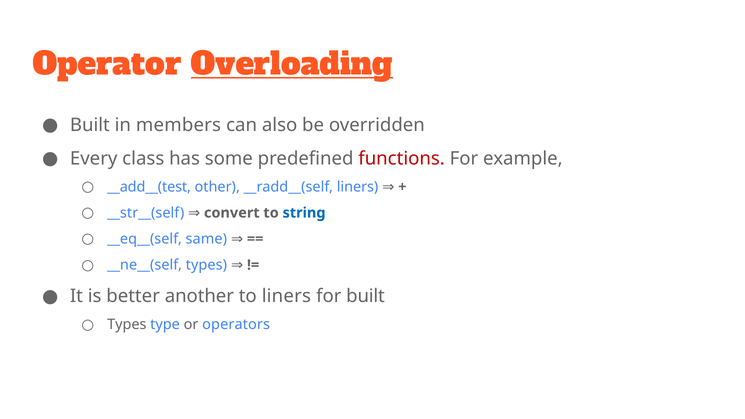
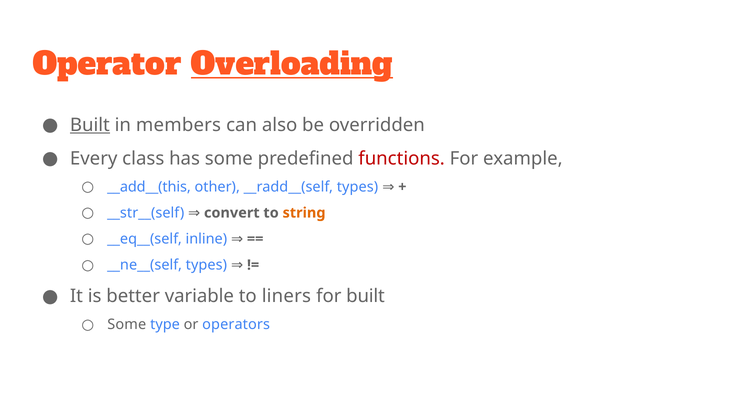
Built underline: none -> present (90, 125)
__add__(test: __add__(test -> __add__(this (149, 187)
__radd__(self liners: liners -> types (357, 187)
string colour: blue -> orange (304, 213)
same: same -> inline (206, 239)
another: another -> variable (199, 296)
Types: Types -> Some (127, 325)
